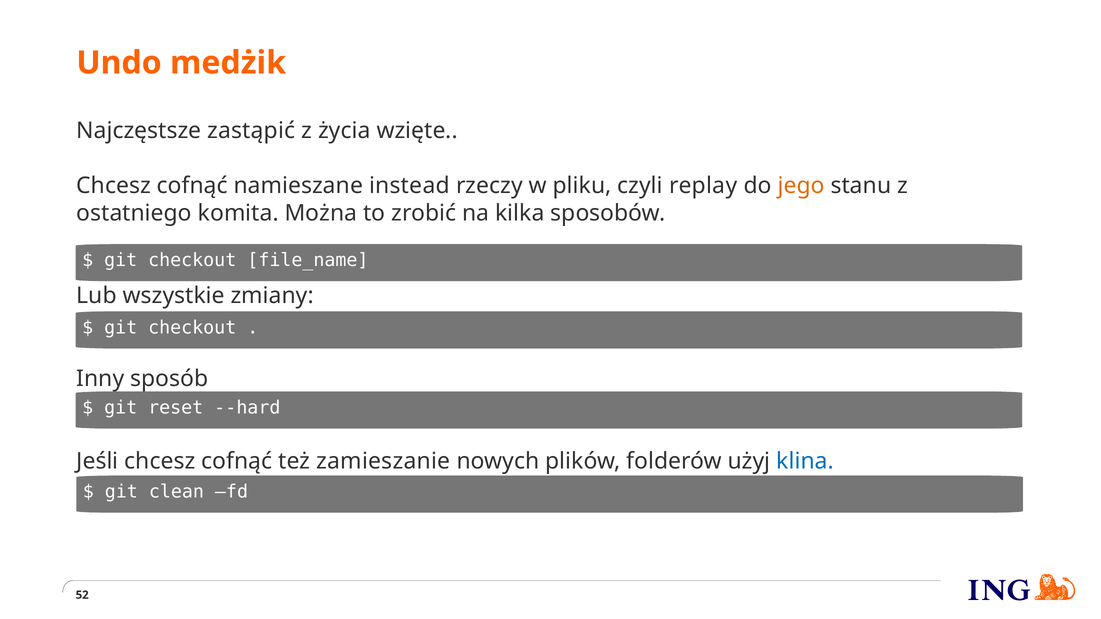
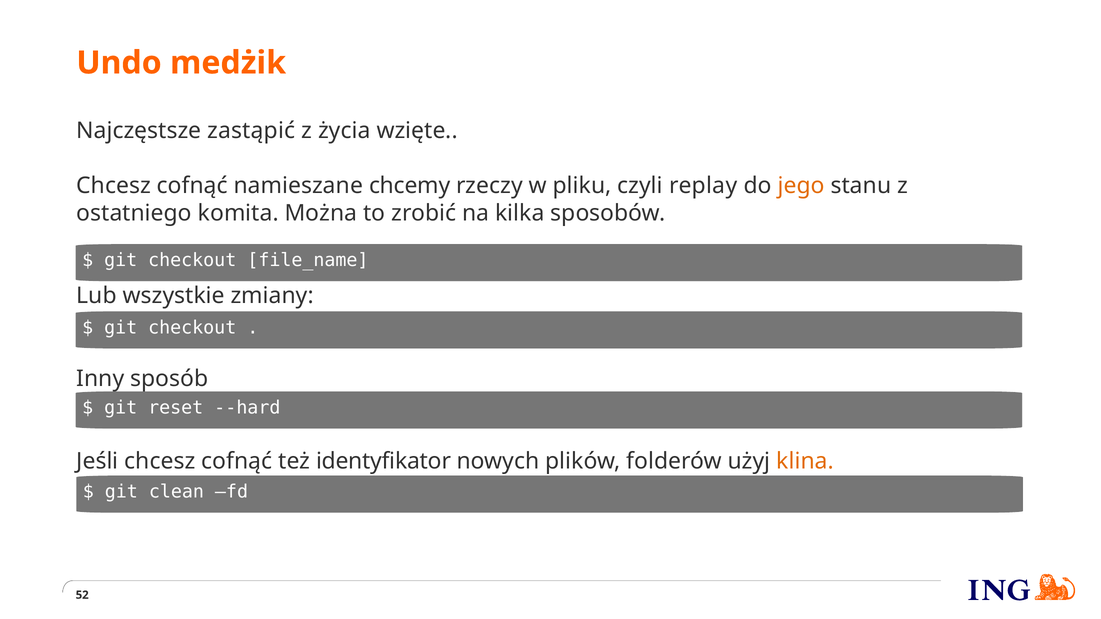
instead: instead -> chcemy (410, 186)
zamieszanie: zamieszanie -> identyfikator (384, 461)
klina colour: blue -> orange (805, 461)
